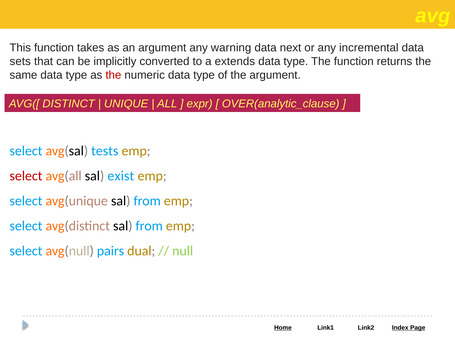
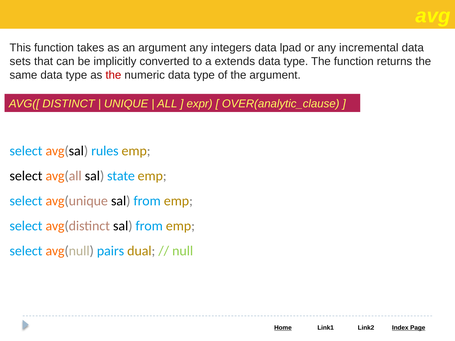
warning: warning -> integers (231, 48)
next: next -> lpad (291, 48)
tests: tests -> rules (105, 151)
select colour: red -> black (26, 176)
exist: exist -> state (121, 176)
